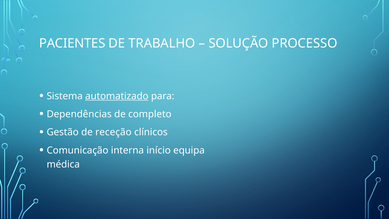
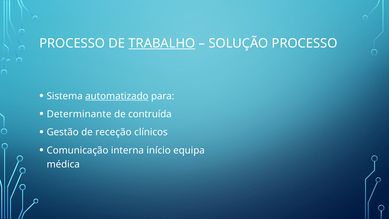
PACIENTES: PACIENTES -> PROCESSO (72, 43)
TRABALHO underline: none -> present (162, 43)
Dependências: Dependências -> Determinante (79, 114)
completo: completo -> contruída (150, 114)
